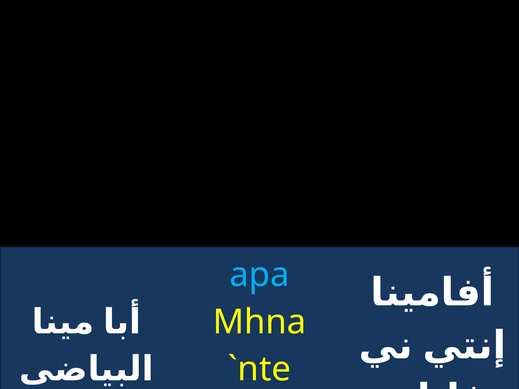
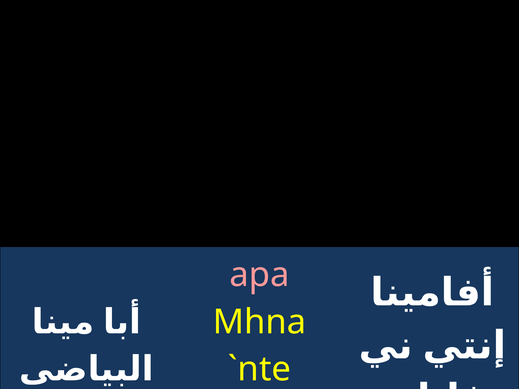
apa colour: light blue -> pink (260, 275)
